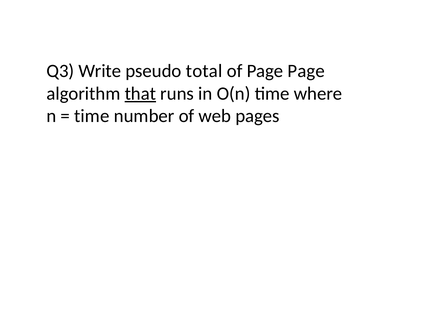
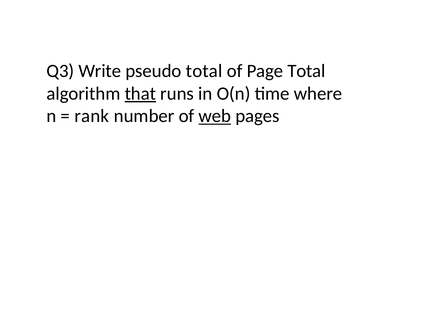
Page Page: Page -> Total (306, 71)
time: time -> rank (92, 116)
web underline: none -> present (215, 116)
